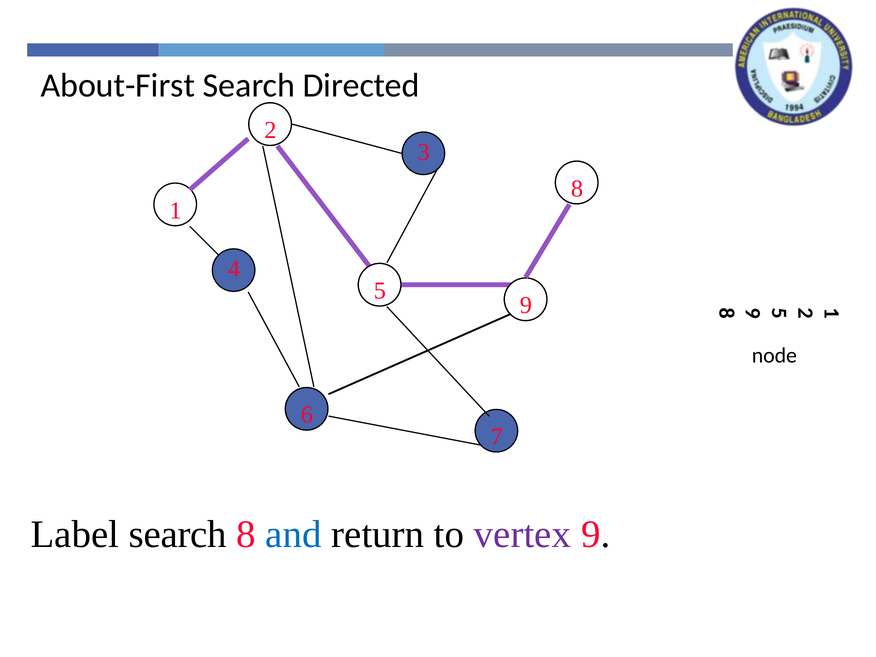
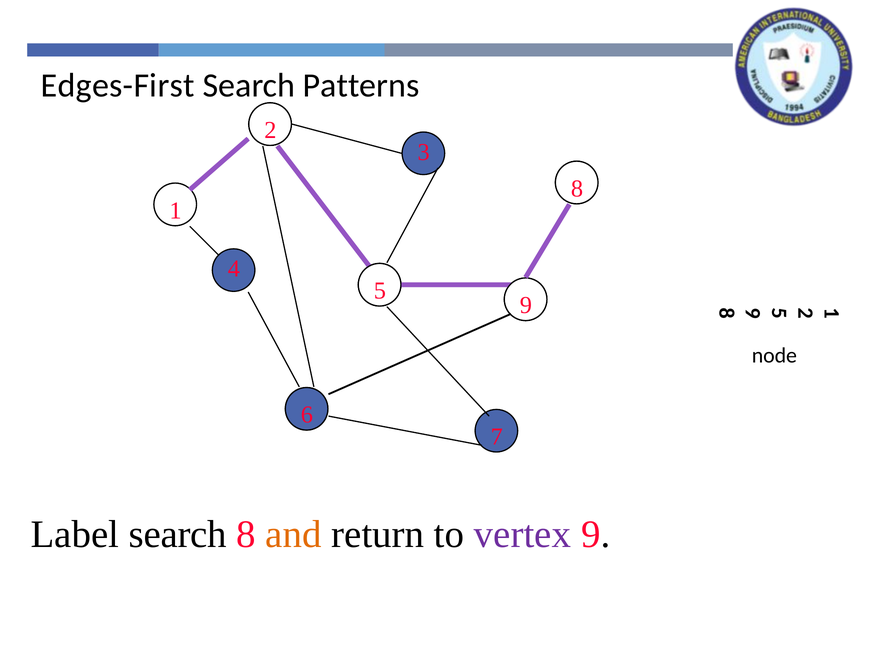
About-First: About-First -> Edges-First (118, 86)
Directed: Directed -> Patterns (361, 86)
and colour: blue -> orange (293, 534)
